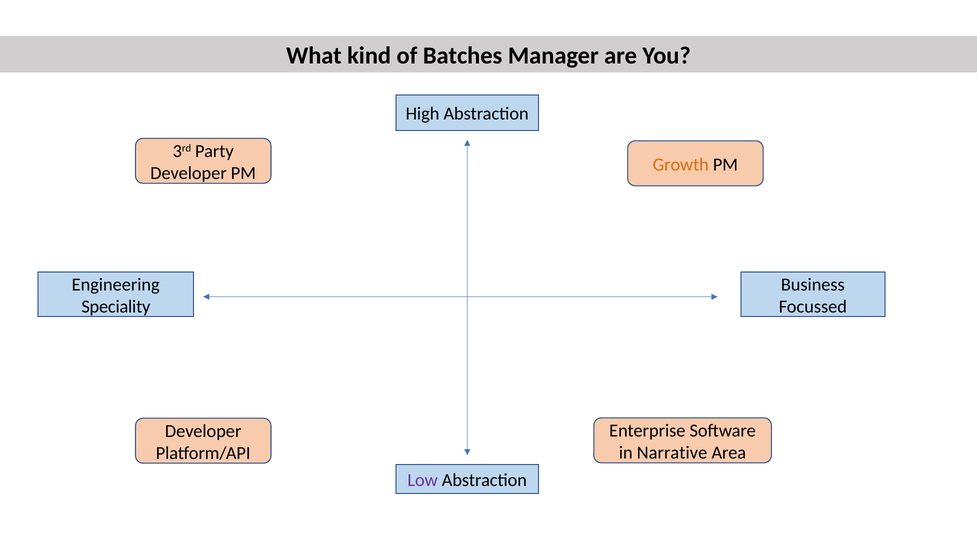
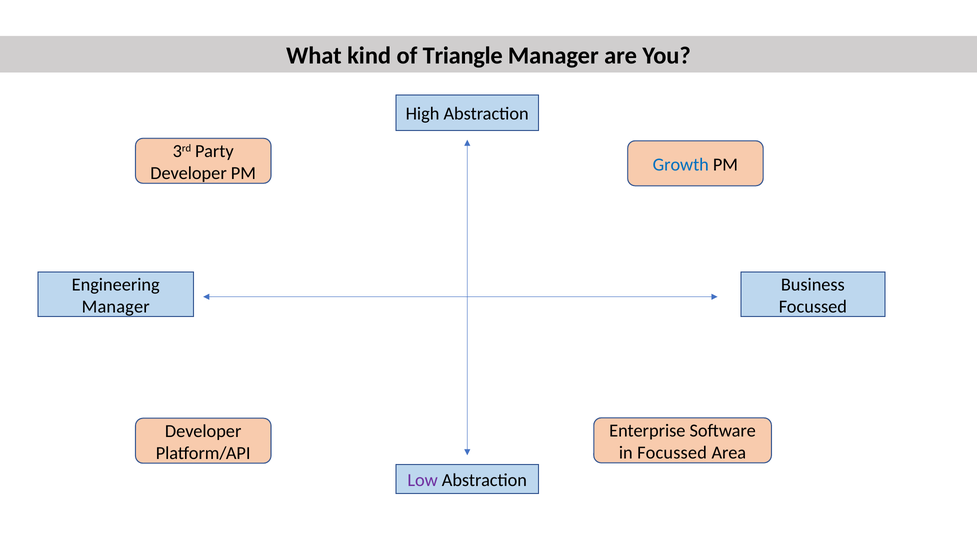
Batches: Batches -> Triangle (463, 56)
Growth colour: orange -> blue (681, 164)
Speciality: Speciality -> Manager (116, 306)
in Narrative: Narrative -> Focussed (672, 452)
